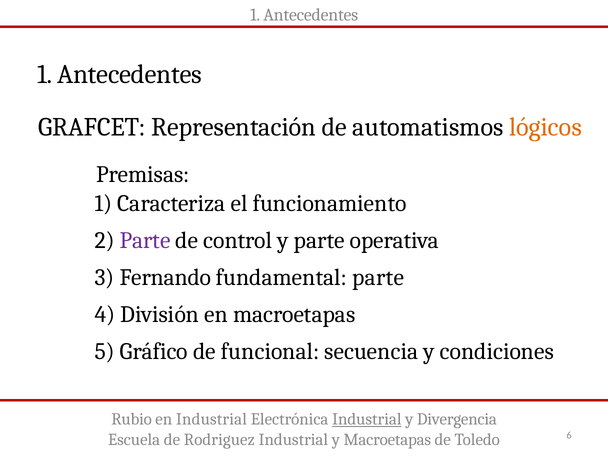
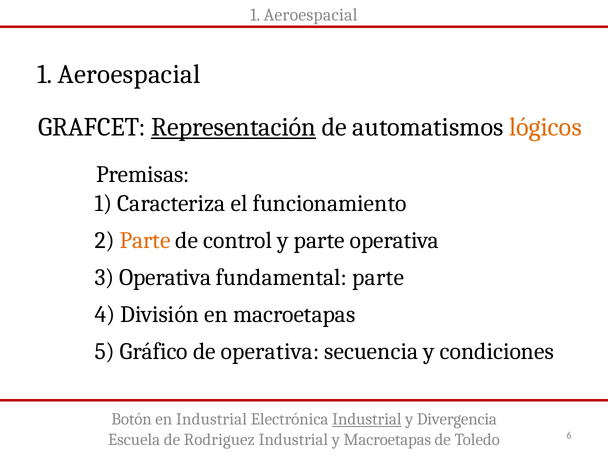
Antecedentes: Antecedentes -> Aeroespacial (311, 15)
Antecedentes: Antecedentes -> Aeroespacial (129, 74)
Representación underline: none -> present (233, 127)
Parte colour: purple -> orange (145, 240)
3 Fernando: Fernando -> Operativa (165, 277)
de funcional: funcional -> operativa (270, 352)
Rubio: Rubio -> Botón (131, 419)
